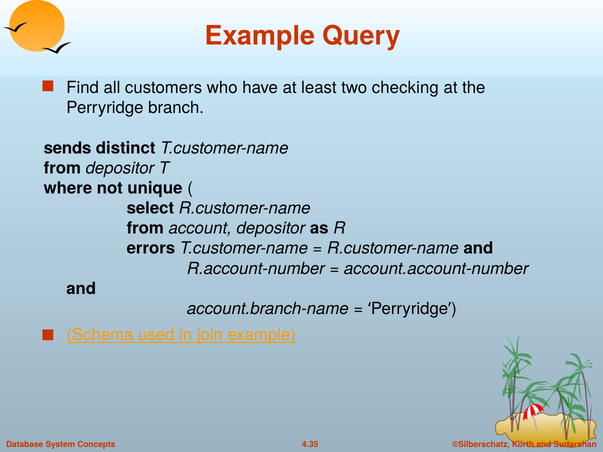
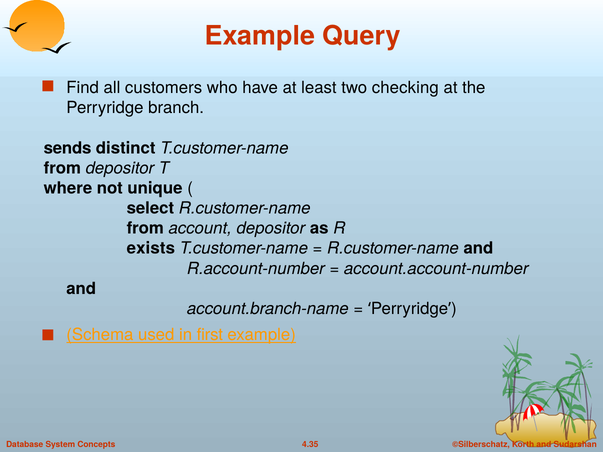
errors: errors -> exists (151, 249)
join: join -> first (210, 335)
